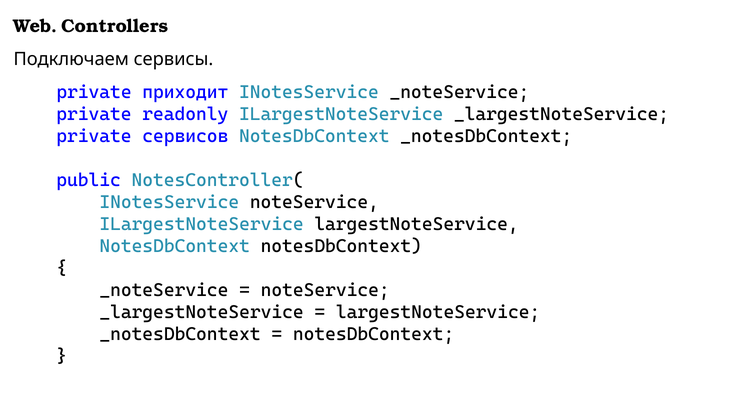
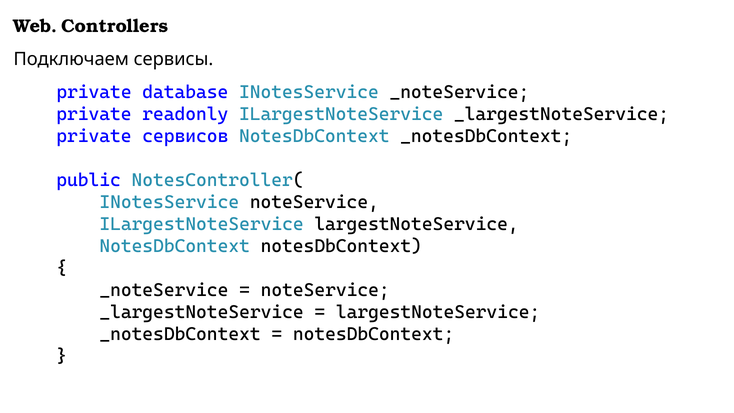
приходит: приходит -> database (185, 92)
